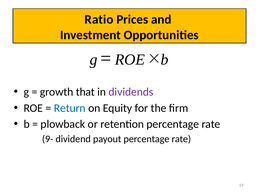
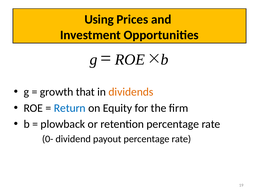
Ratio: Ratio -> Using (99, 20)
dividends colour: purple -> orange (131, 92)
9-: 9- -> 0- (48, 139)
